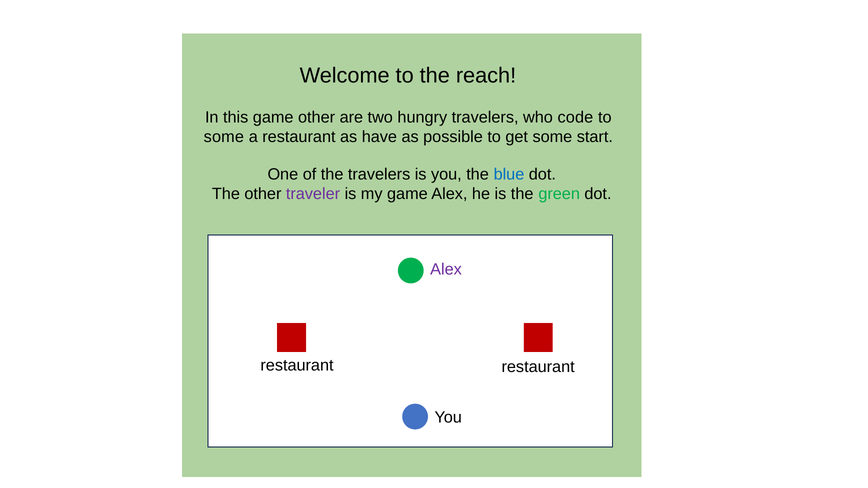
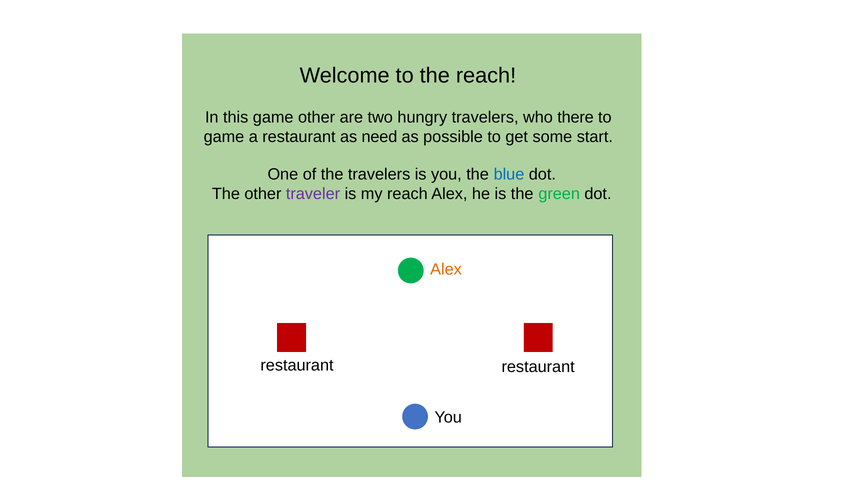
code: code -> there (576, 117)
some: some -> game (224, 137)
have: have -> need (379, 137)
my game: game -> reach (407, 194)
Alex colour: purple -> orange (446, 270)
